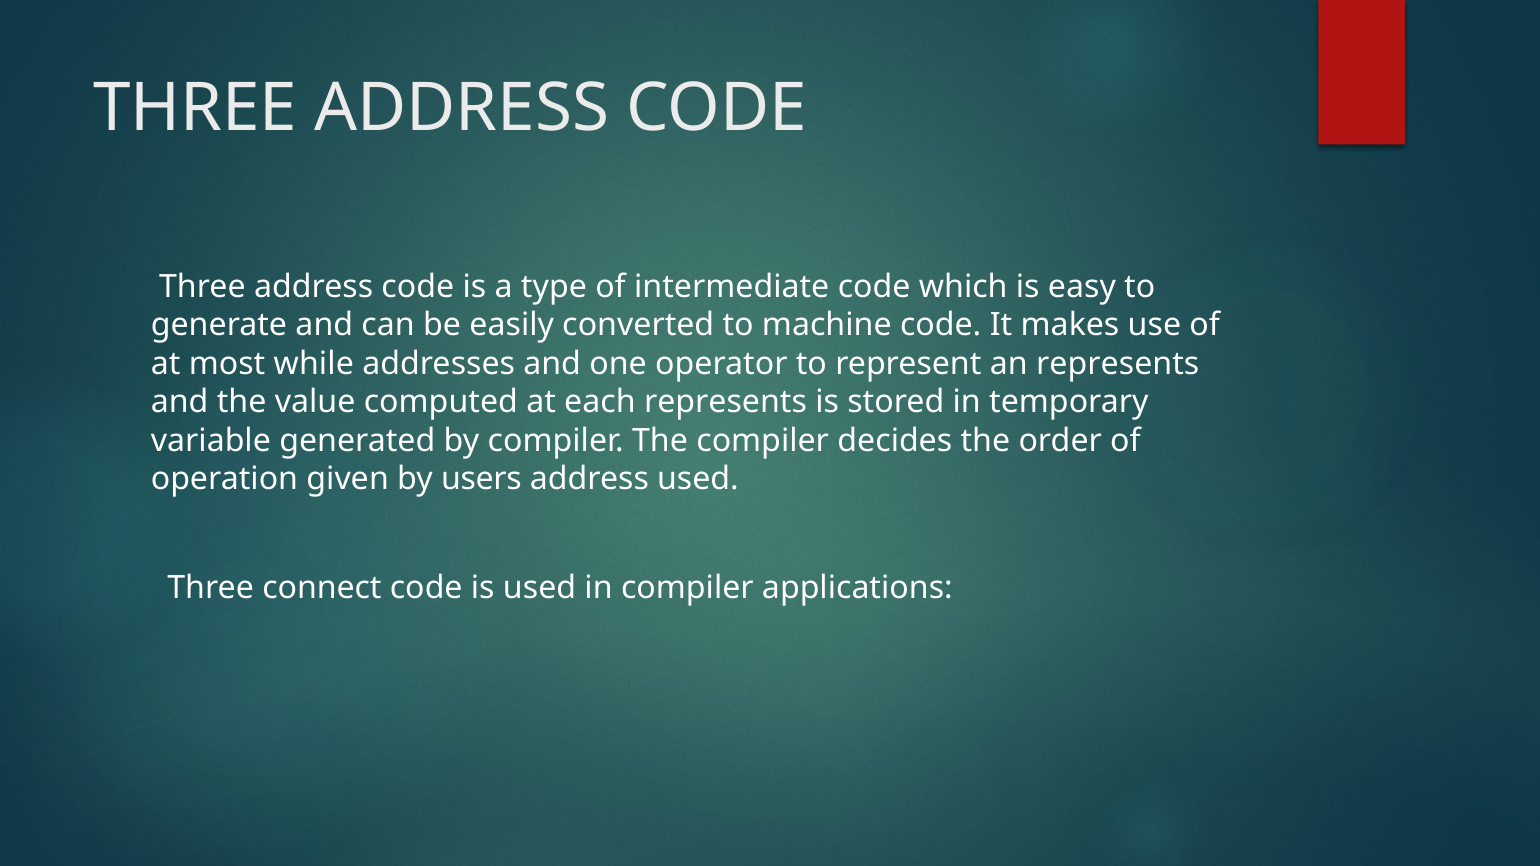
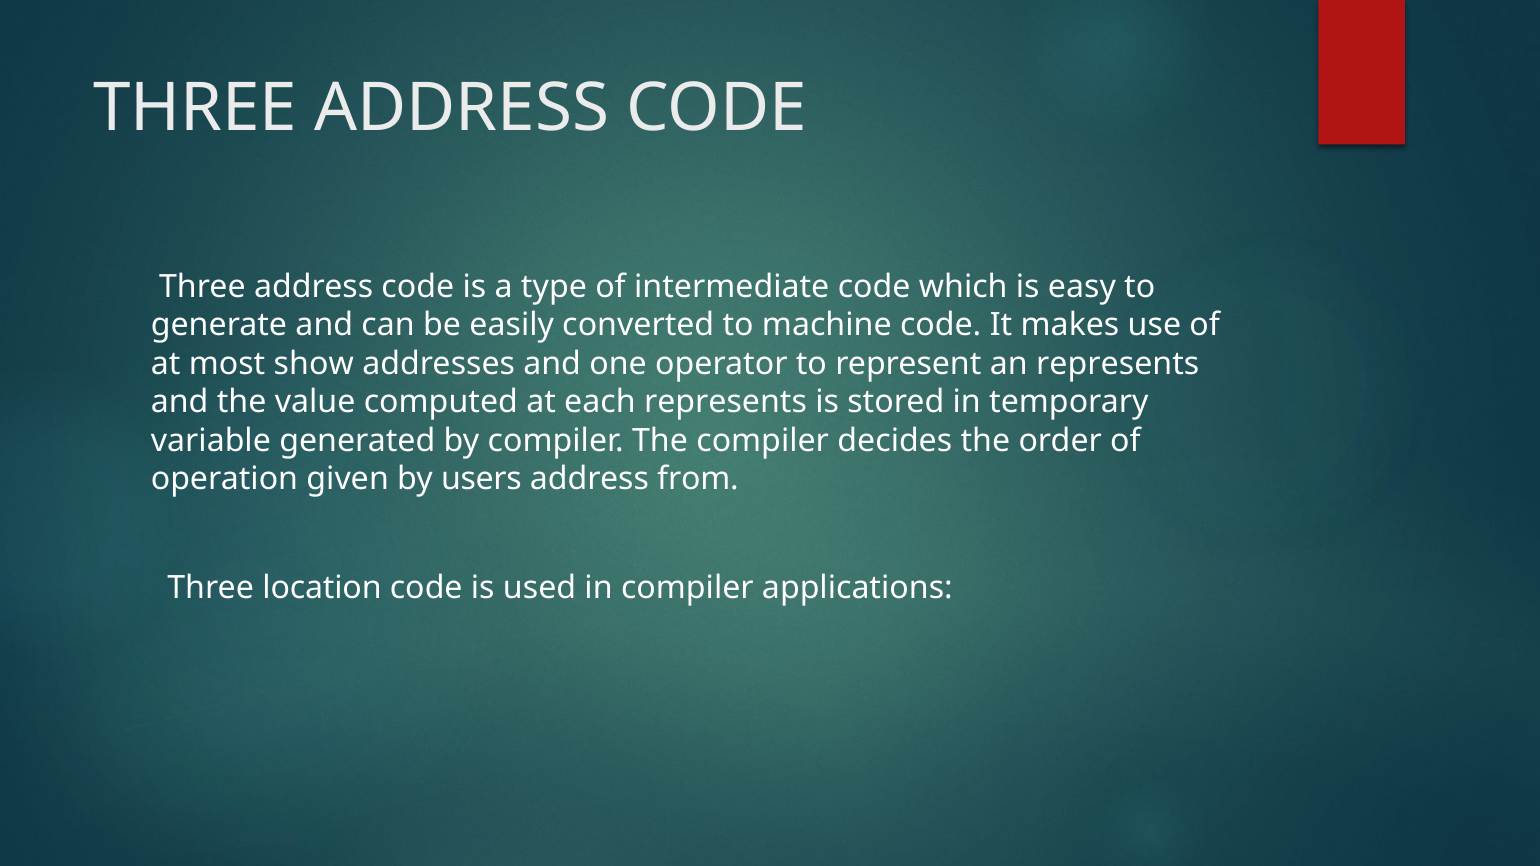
while: while -> show (314, 364)
address used: used -> from (698, 479)
connect: connect -> location (322, 588)
